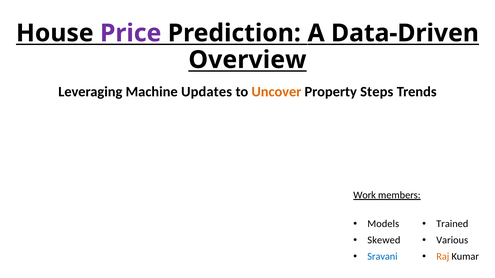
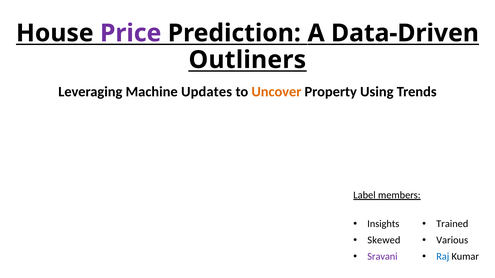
Overview: Overview -> Outliners (247, 60)
Steps: Steps -> Using (377, 92)
Work: Work -> Label (365, 195)
Models: Models -> Insights (383, 224)
Sravani colour: blue -> purple (382, 257)
Raj colour: orange -> blue (443, 257)
